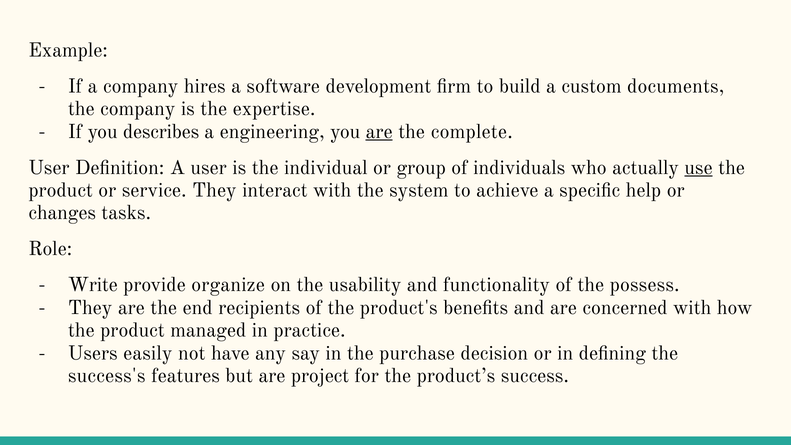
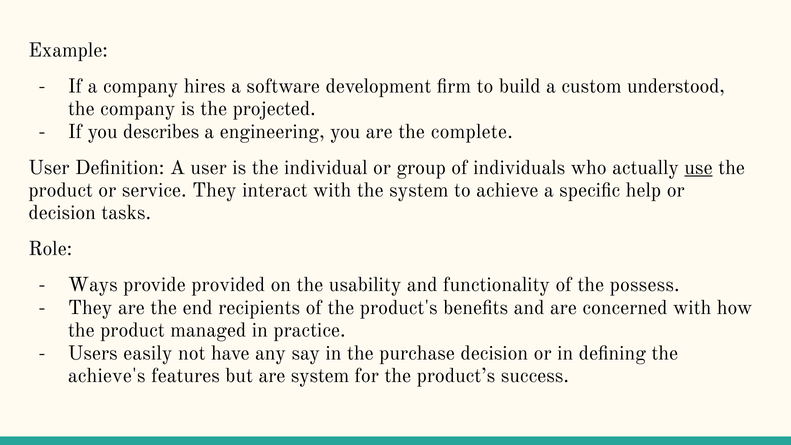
documents: documents -> understood (676, 86)
expertise: expertise -> projected (274, 109)
are underline: present -> none (379, 132)
changes: changes -> decision (62, 213)
Write: Write -> Ways (93, 285)
organize: organize -> provided (228, 285)
success's: success's -> achieve's (107, 376)
are project: project -> system (320, 376)
